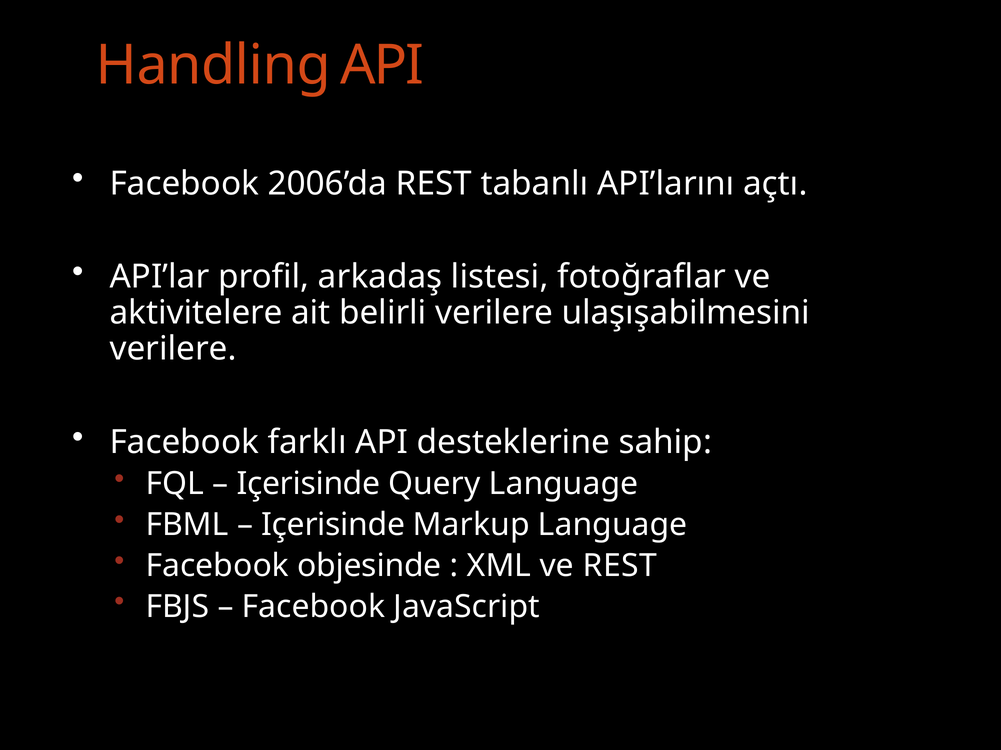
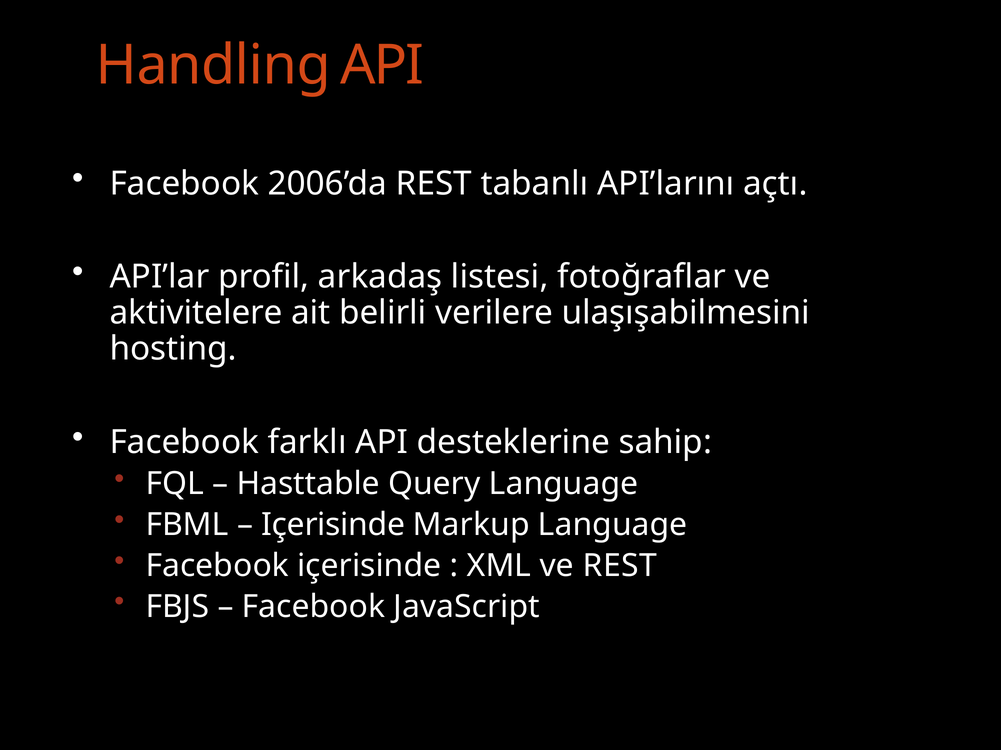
verilere: verilere -> hosting (173, 349)
Içerisinde: Içerisinde -> Hasttable (308, 484)
Facebook objesinde: objesinde -> içerisinde (369, 566)
